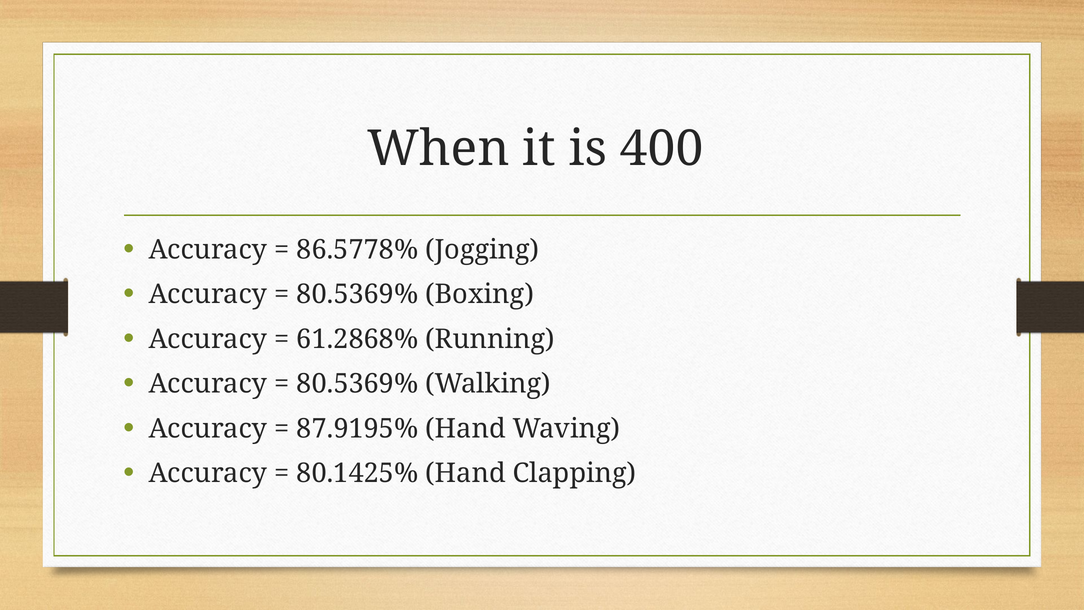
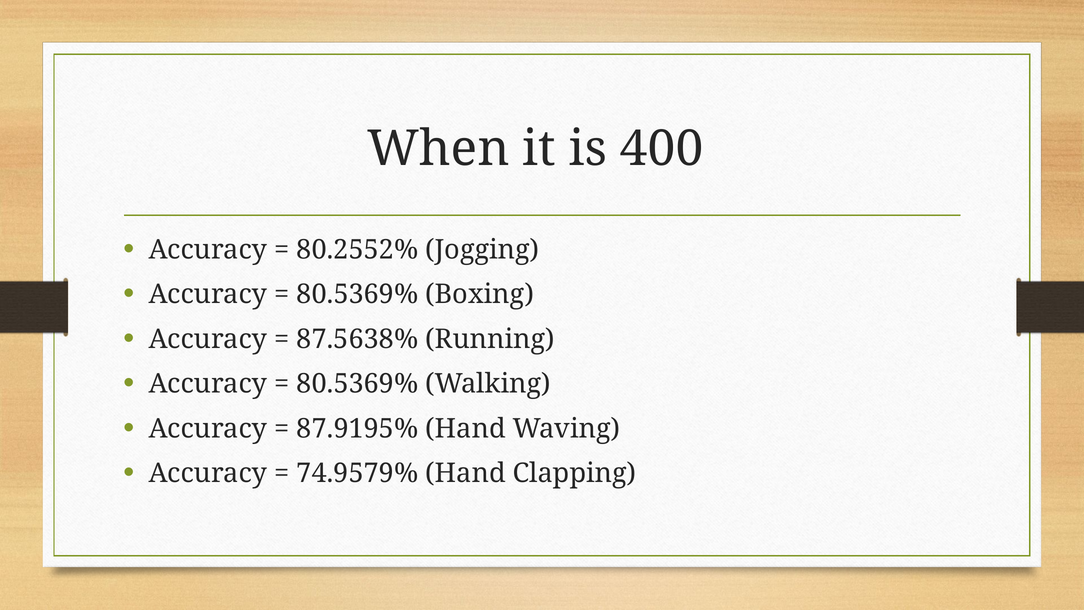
86.5778%: 86.5778% -> 80.2552% (357, 250)
61.2868%: 61.2868% -> 87.5638% (357, 339)
80.1425%: 80.1425% -> 74.9579% (357, 473)
